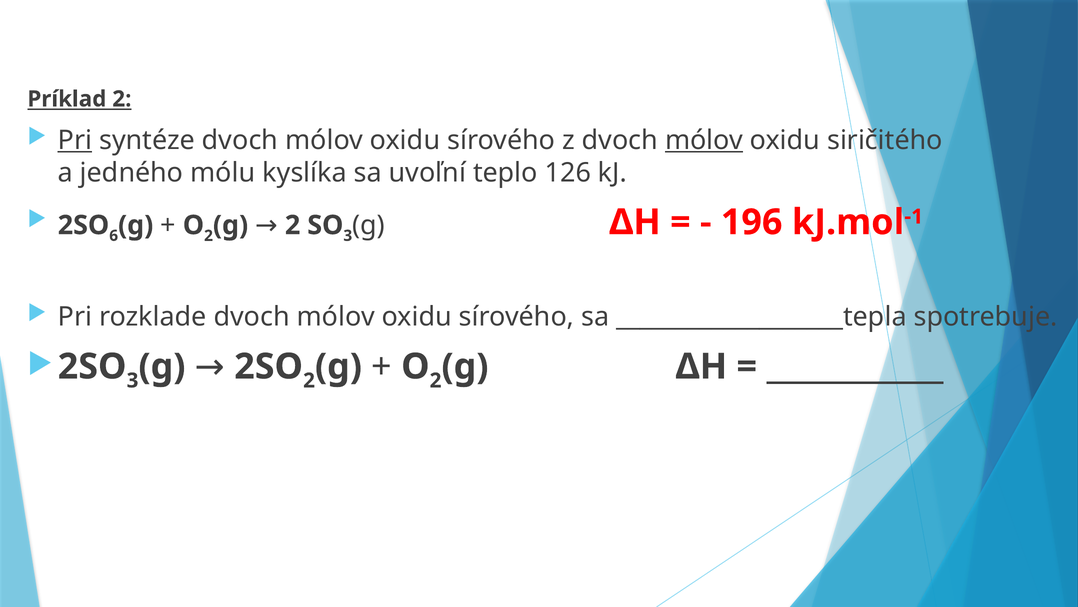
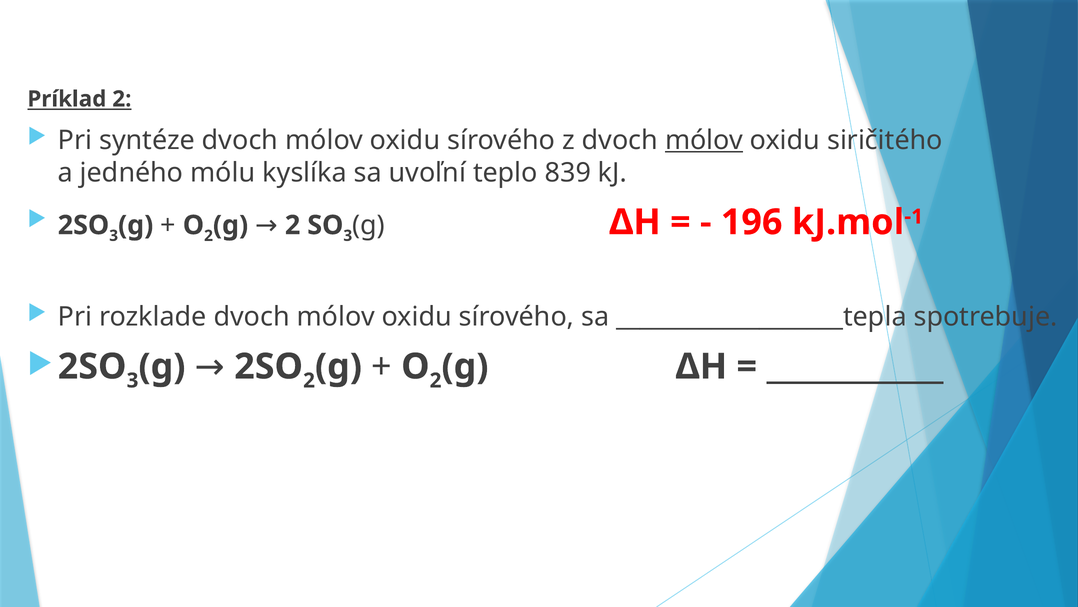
Pri underline: present -> none (75, 140)
126: 126 -> 839 (568, 172)
6: 6 -> 3 (114, 235)
